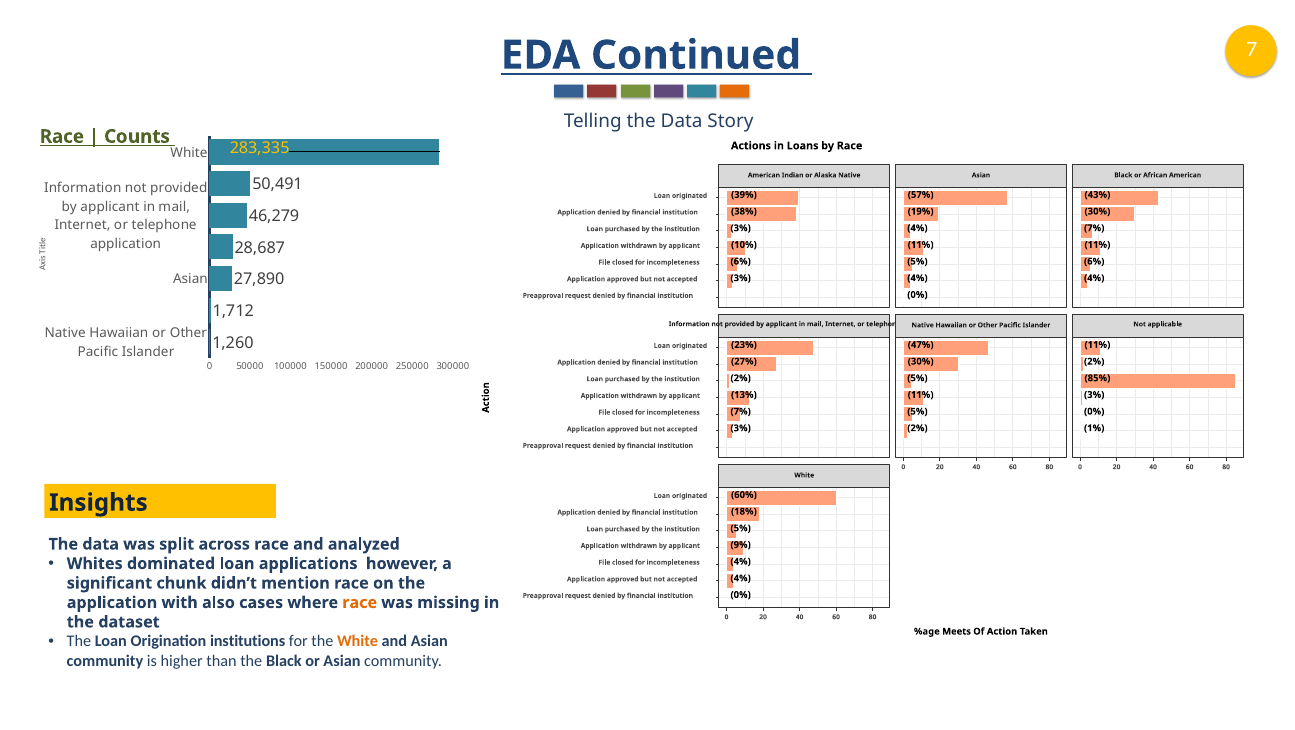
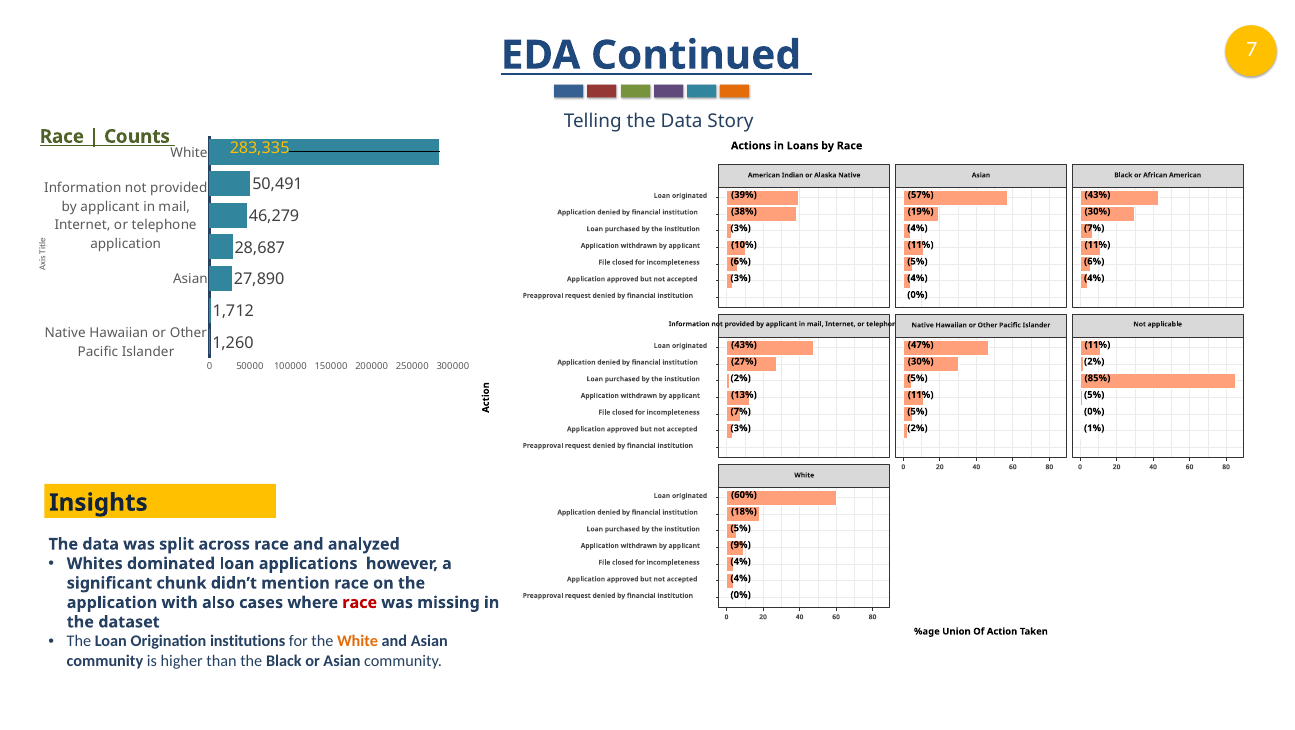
23%: 23% -> 43% (744, 345)
3%: 3% -> 5% (1094, 395)
race colour: orange -> red (360, 603)
Meets: Meets -> Union (956, 632)
